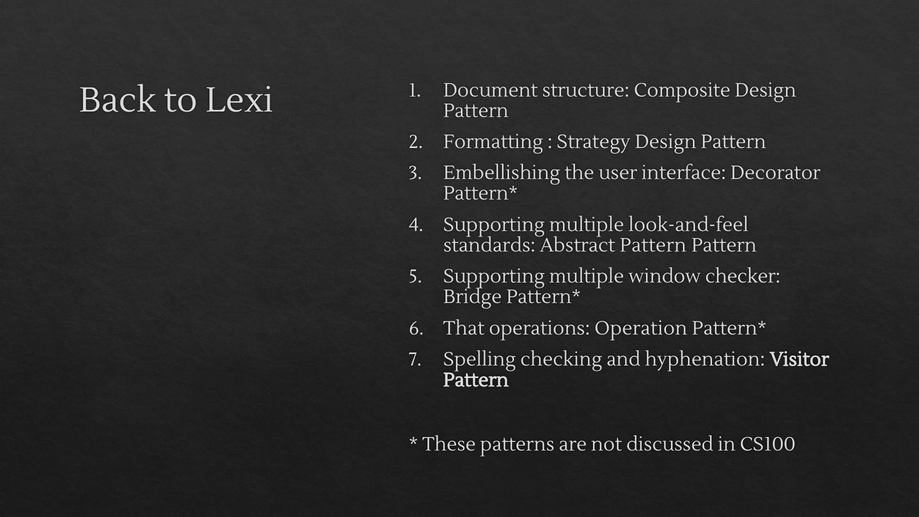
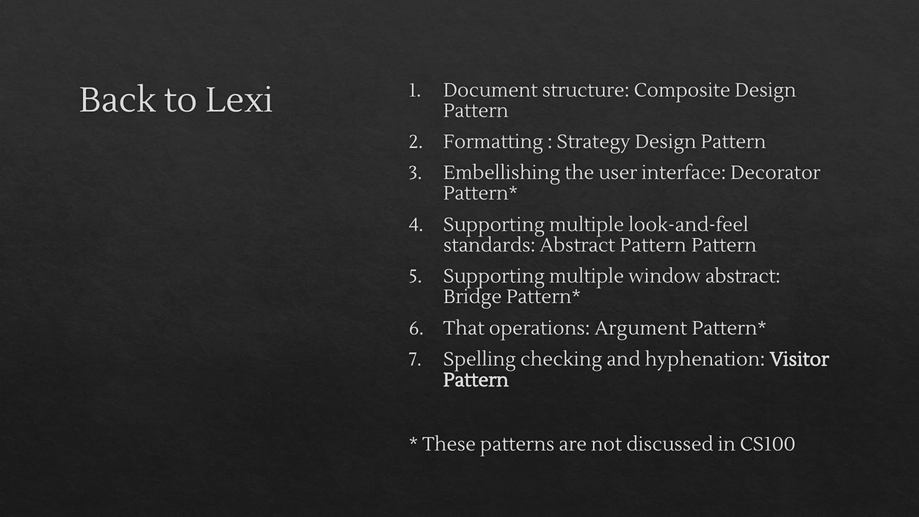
window checker: checker -> abstract (743, 276)
Operation: Operation -> Argument (641, 328)
